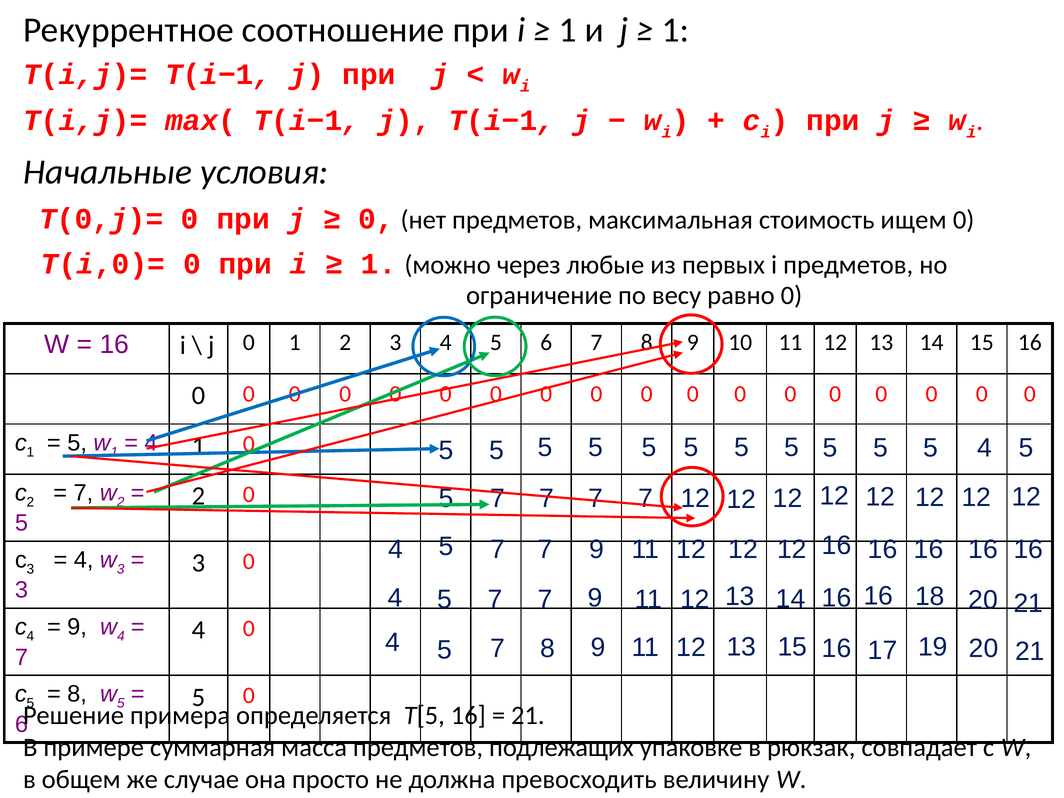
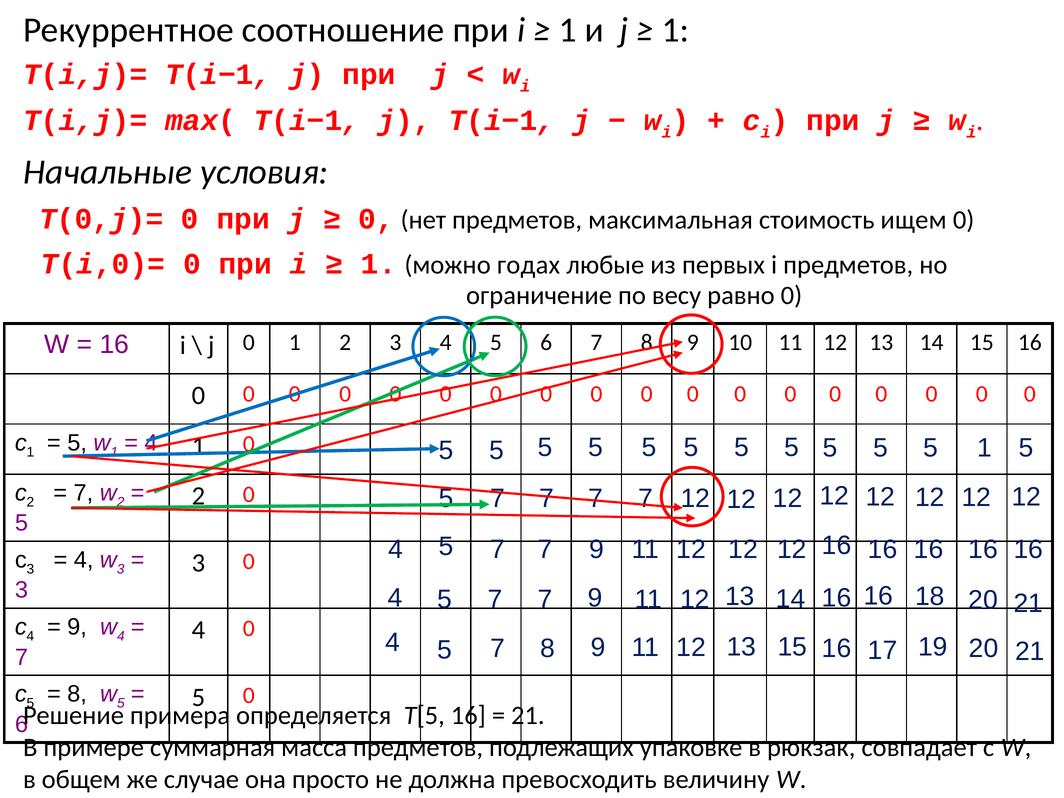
через: через -> годах (529, 265)
5 5 5 4: 4 -> 1 (984, 448)
